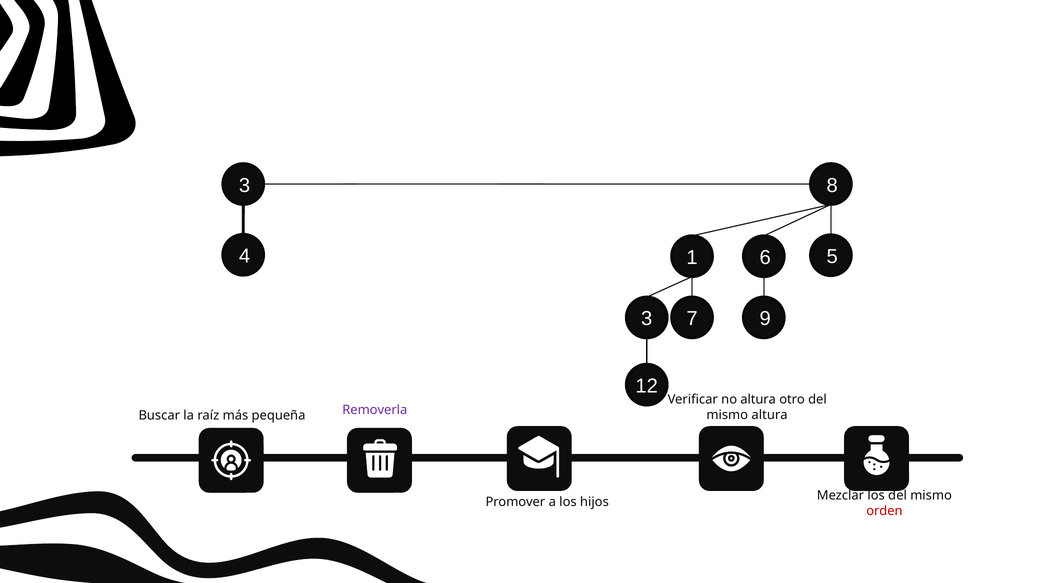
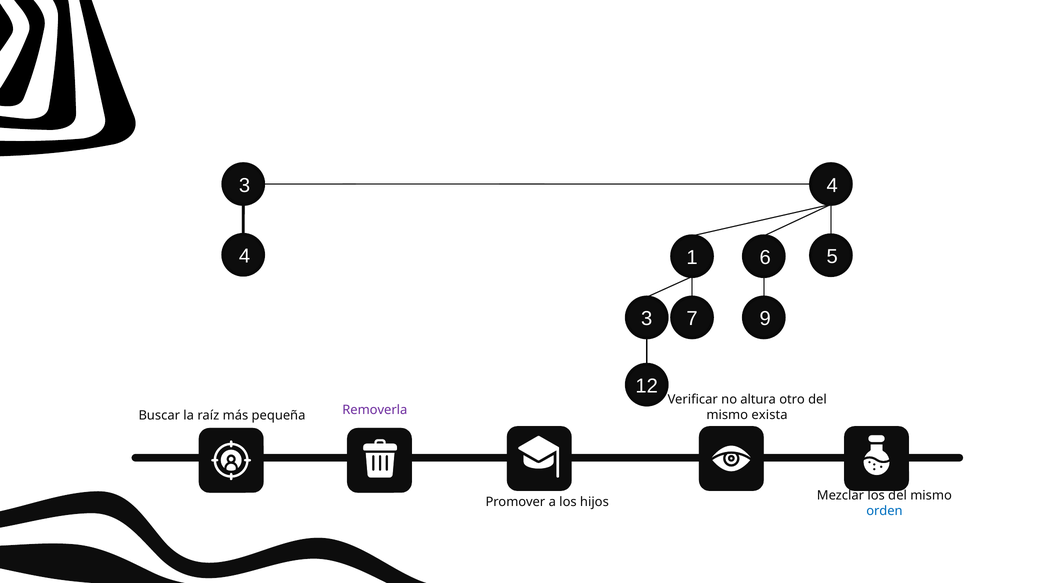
3 8: 8 -> 4 (832, 186)
mismo altura: altura -> exista (770, 415)
orden colour: red -> blue (884, 511)
